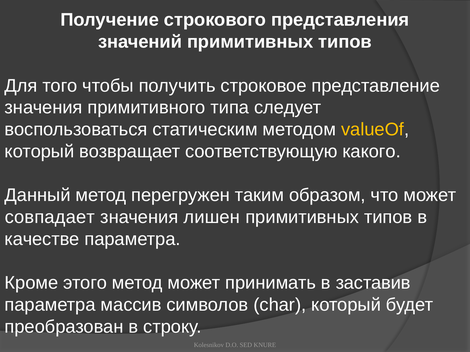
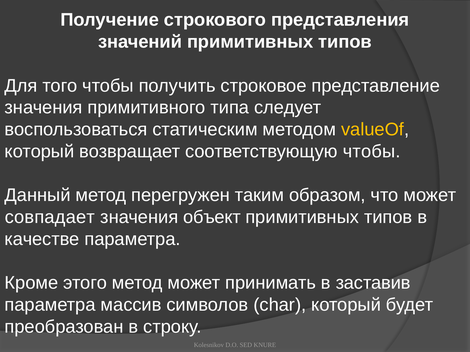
соответствующую какого: какого -> чтобы (372, 152)
лишен: лишен -> объект (212, 217)
